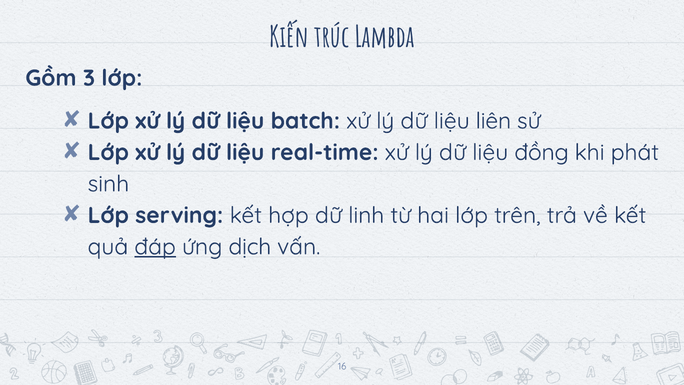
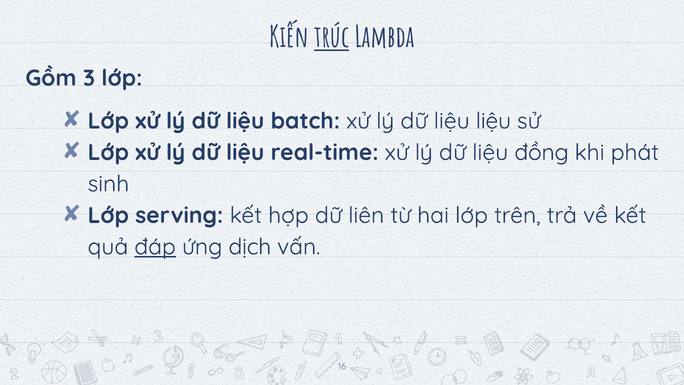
trúc underline: none -> present (332, 38)
liệu liên: liên -> liệu (493, 121)
linh: linh -> liên (366, 215)
